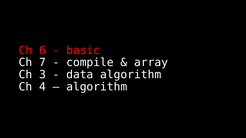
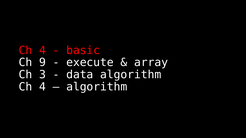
6: 6 -> 4 (42, 50)
7: 7 -> 9 (42, 63)
compile: compile -> execute (90, 63)
